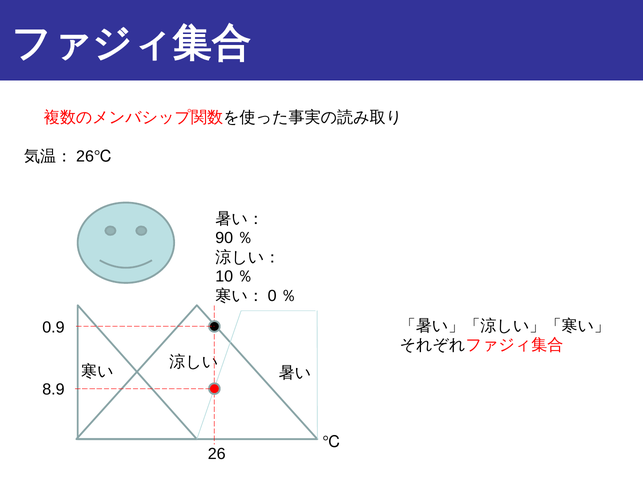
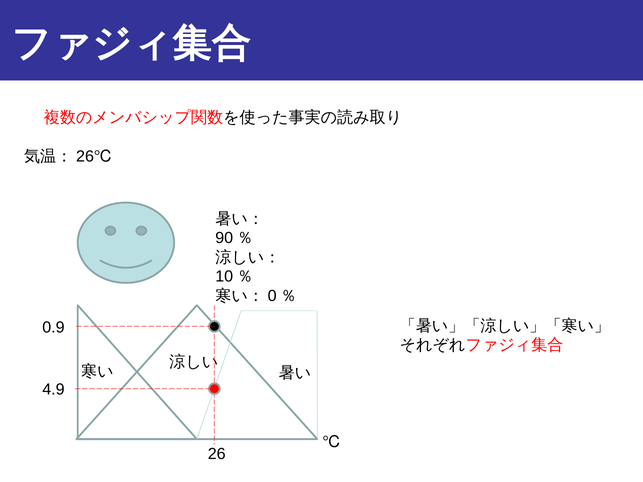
8.9: 8.9 -> 4.9 (53, 390)
